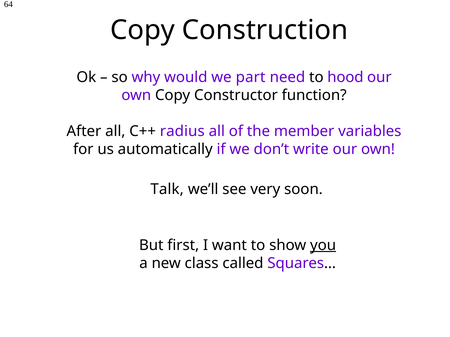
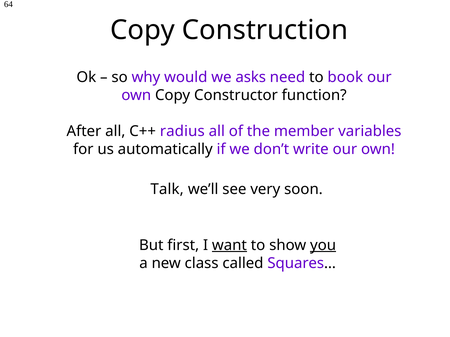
part: part -> asks (251, 77)
hood: hood -> book (345, 77)
want underline: none -> present (229, 246)
